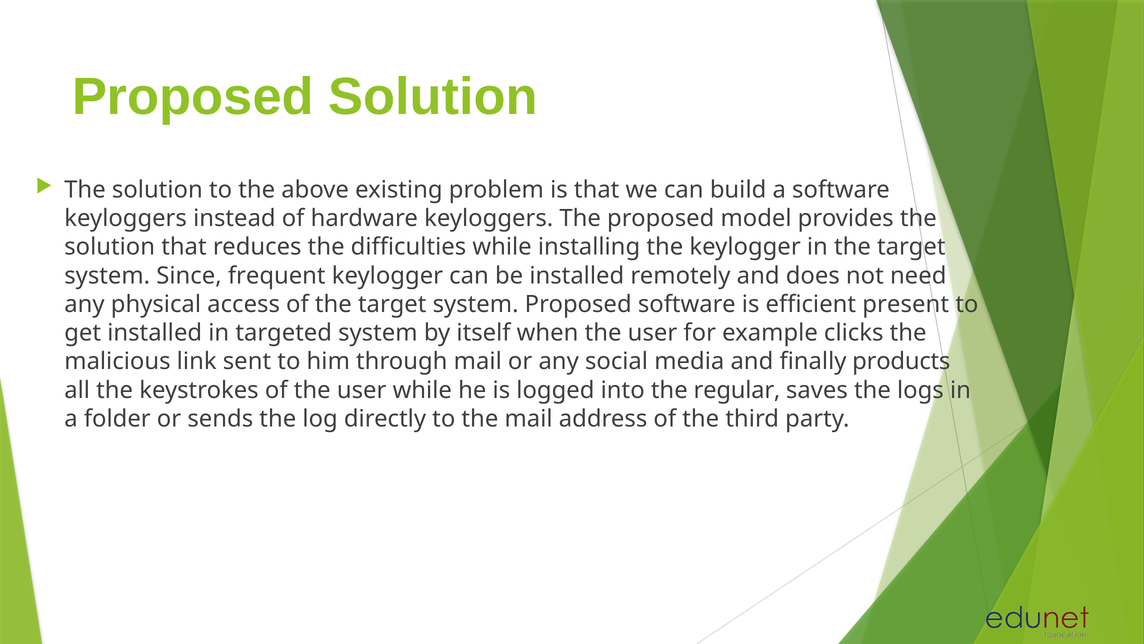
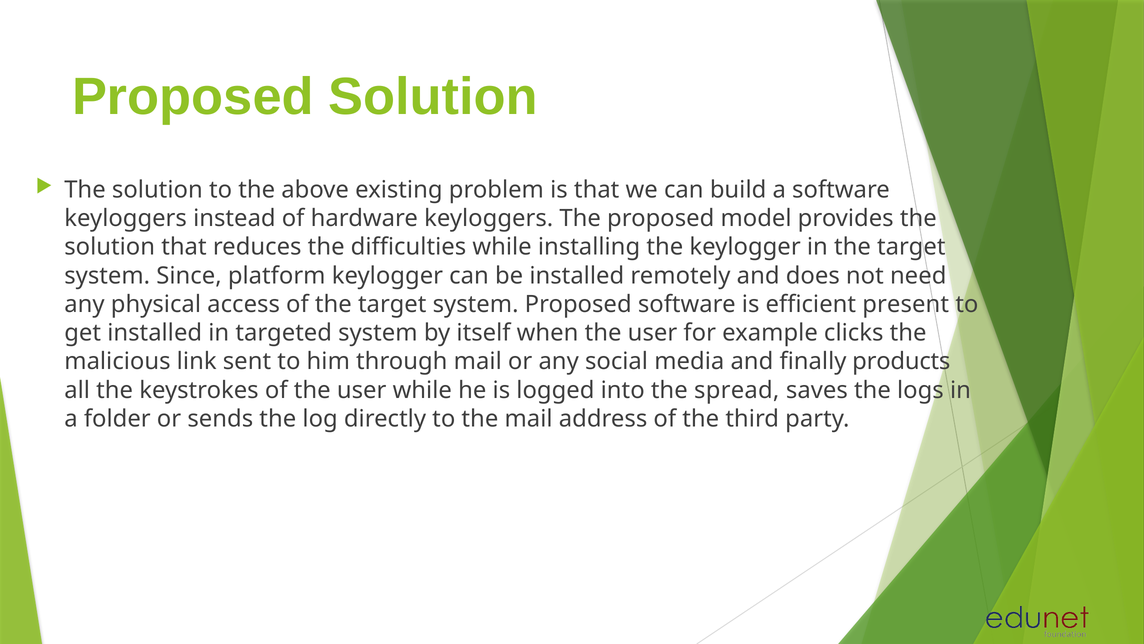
frequent: frequent -> platform (277, 275)
regular: regular -> spread (737, 390)
